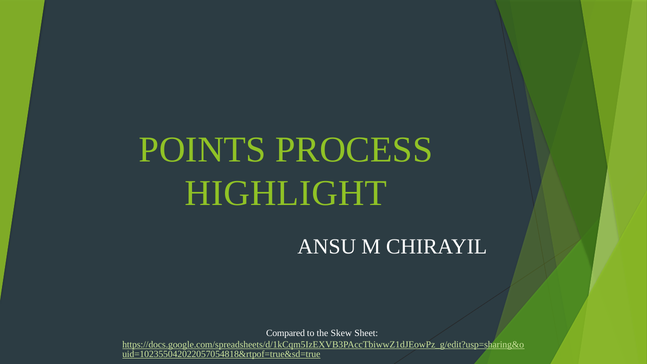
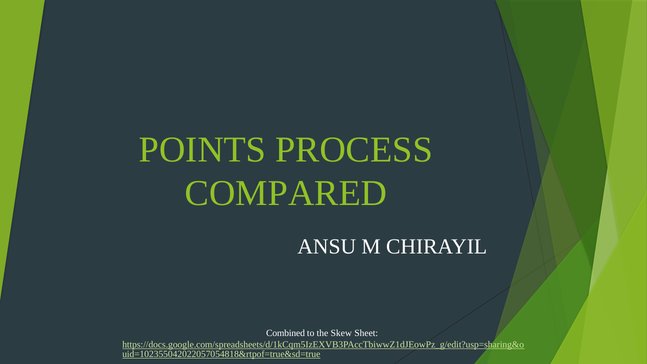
HIGHLIGHT: HIGHLIGHT -> COMPARED (286, 193)
Compared: Compared -> Combined (286, 333)
